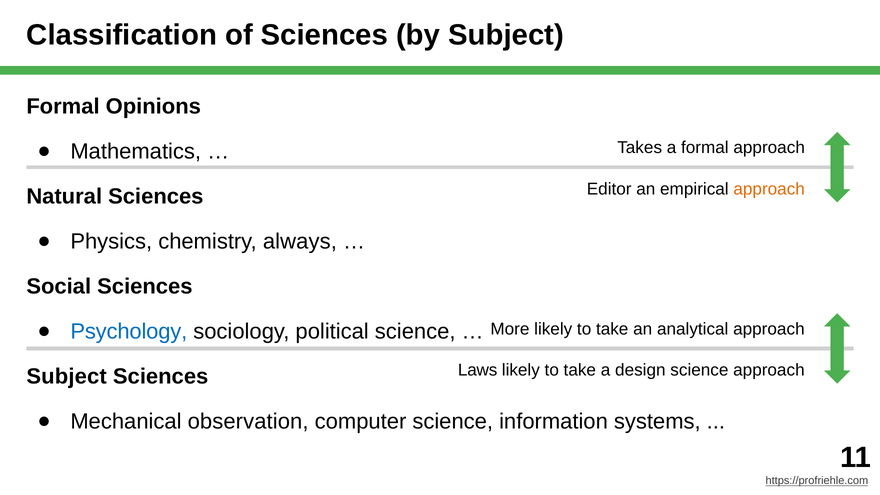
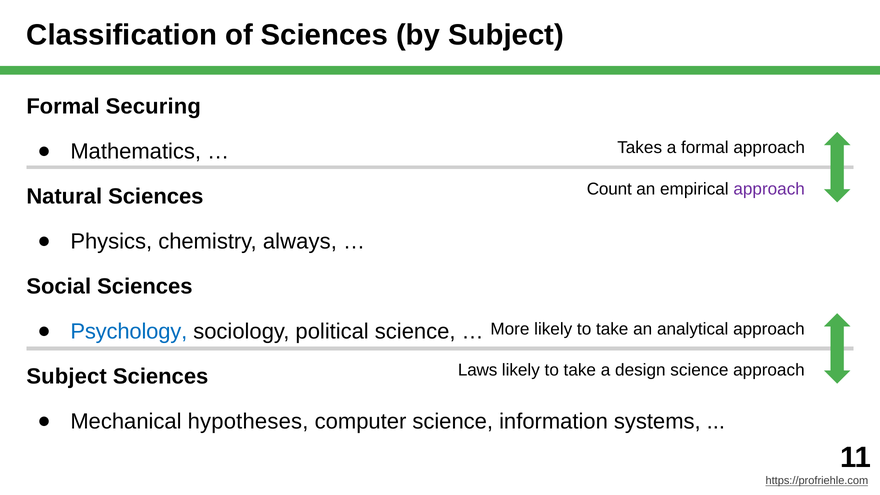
Opinions: Opinions -> Securing (153, 107)
Editor: Editor -> Count (609, 189)
approach colour: orange -> purple (769, 189)
observation: observation -> hypotheses (248, 422)
